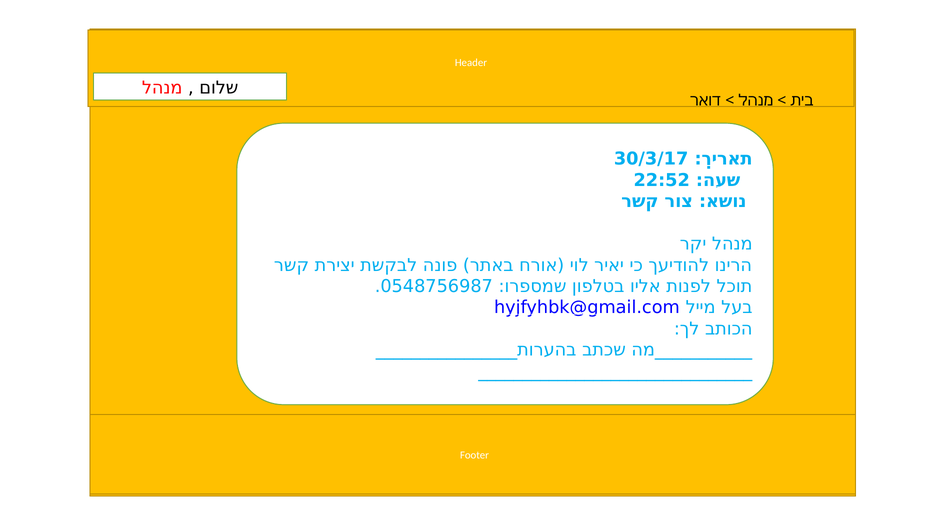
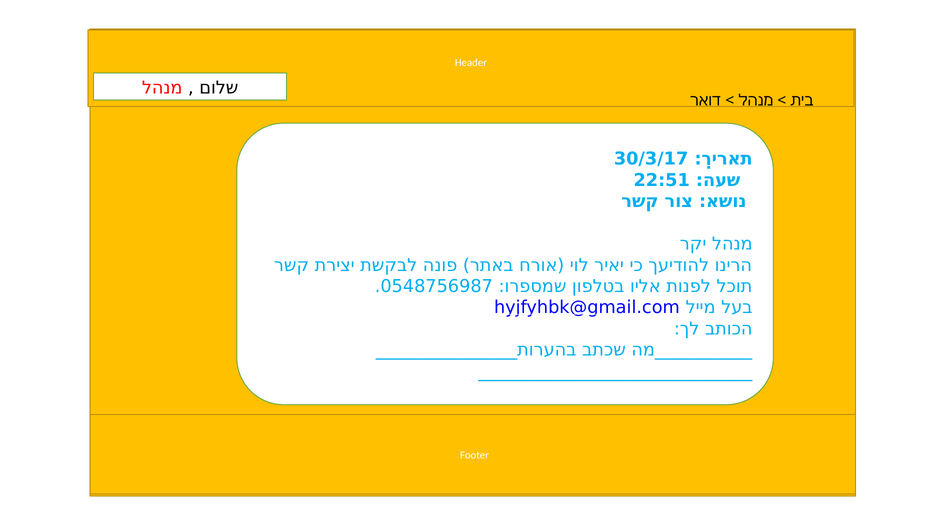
22:52: 22:52 -> 22:51 (662, 180)
